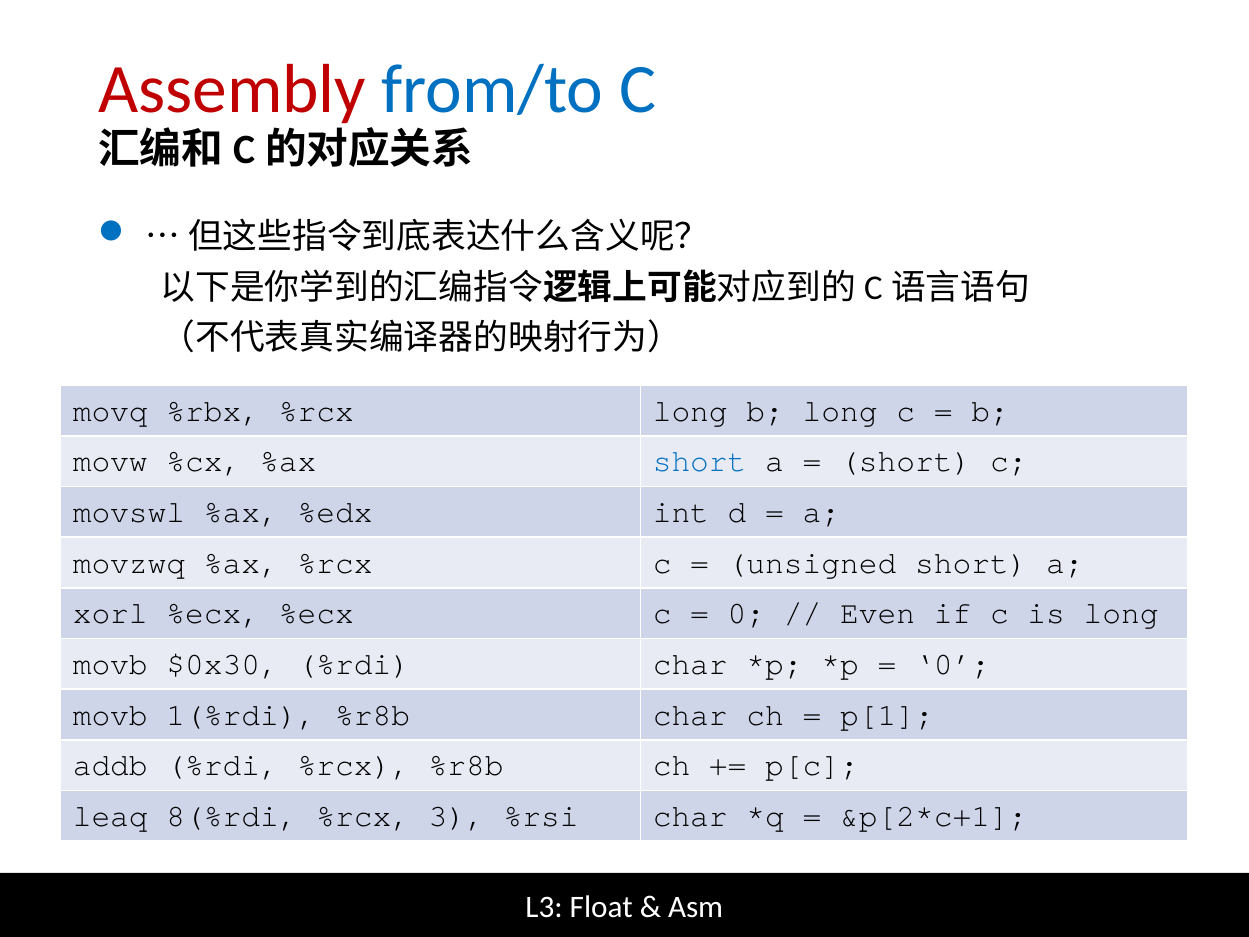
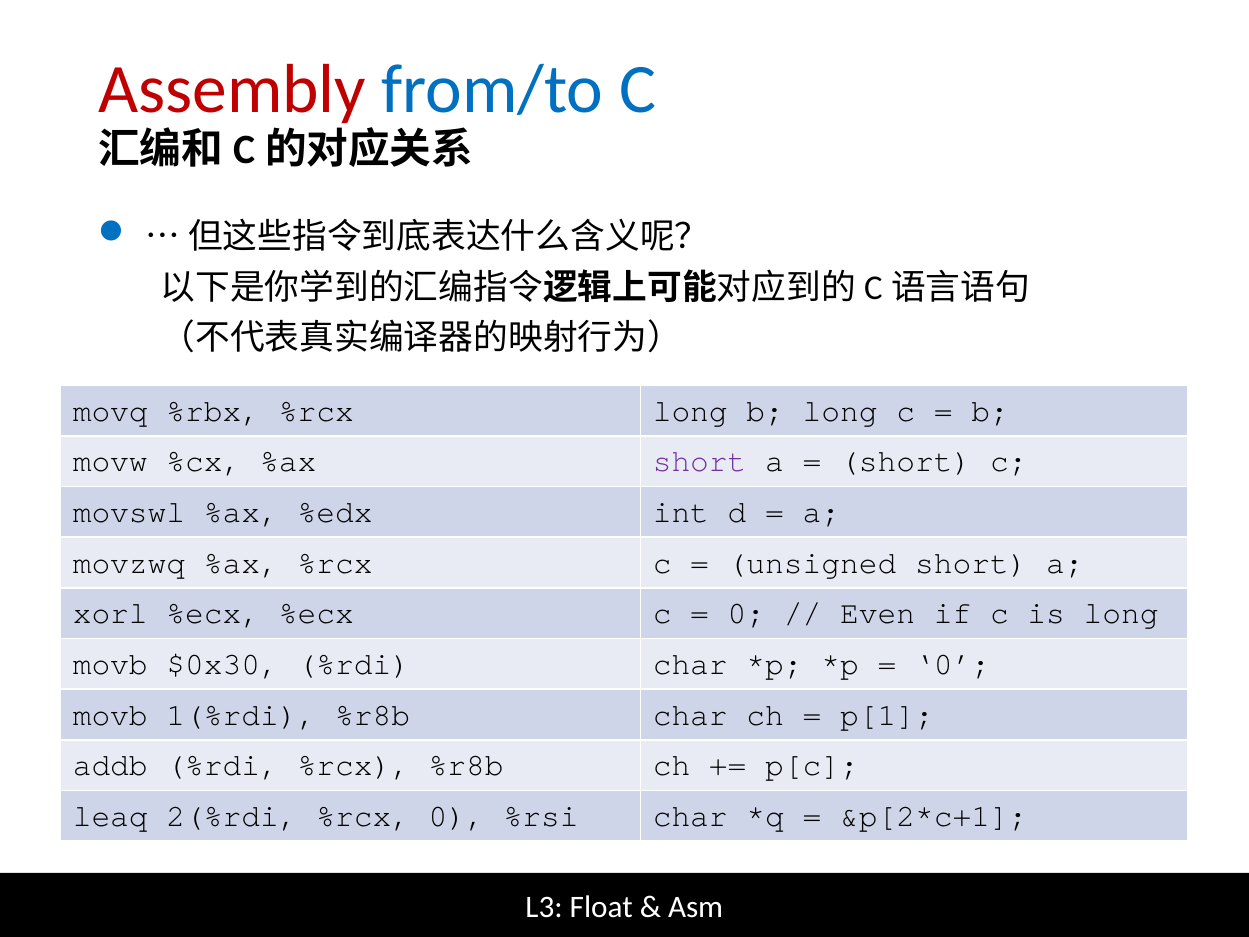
short colour: blue -> purple (700, 461)
8(%rdi: 8(%rdi -> 2(%rdi (232, 816)
%rcx 3: 3 -> 0 (457, 816)
